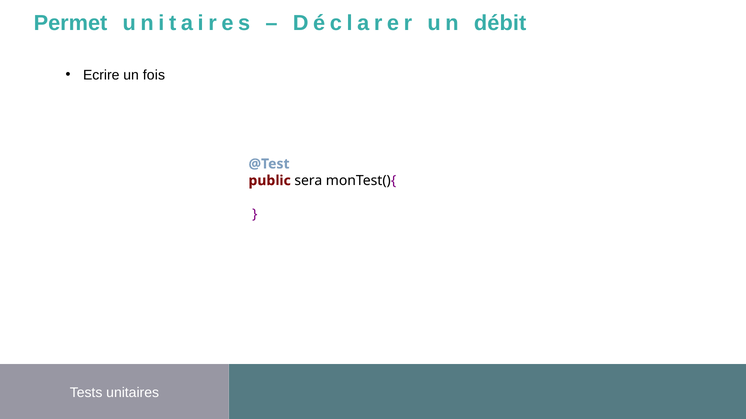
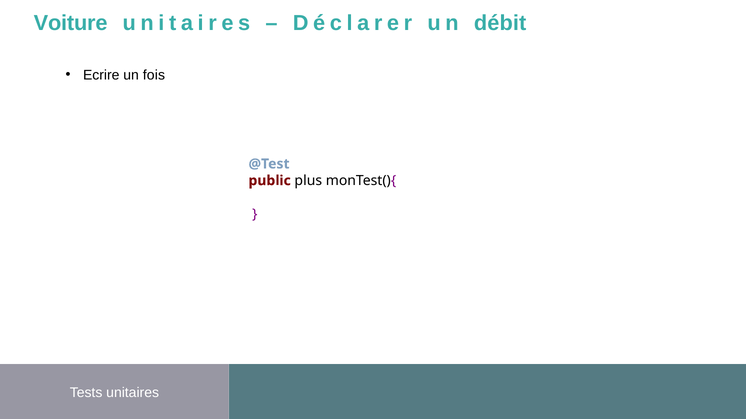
Permet: Permet -> Voiture (71, 23)
sera: sera -> plus (308, 181)
